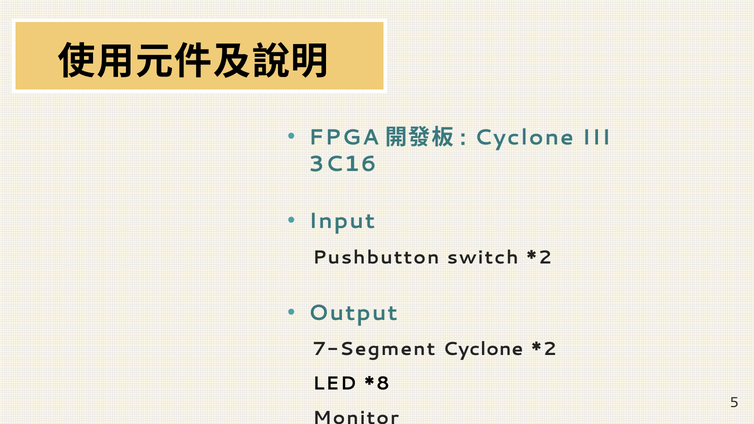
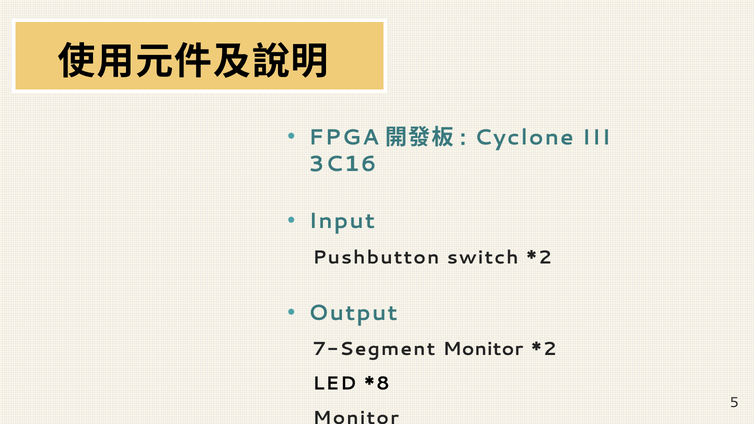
7-Segment Cyclone: Cyclone -> Monitor (483, 349)
